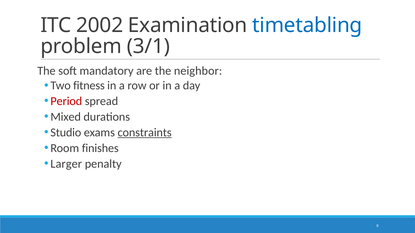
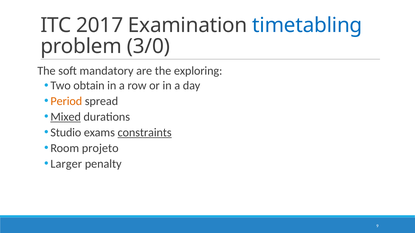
2002: 2002 -> 2017 (100, 25)
3/1: 3/1 -> 3/0 (148, 46)
neighbor: neighbor -> exploring (198, 71)
fitness: fitness -> obtain (89, 86)
Period colour: red -> orange (66, 101)
Mixed underline: none -> present (66, 117)
finishes: finishes -> projeto (100, 148)
